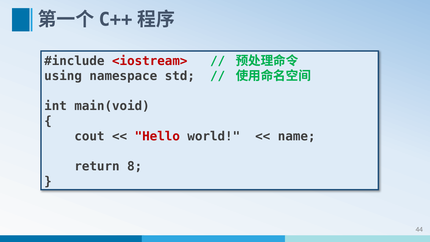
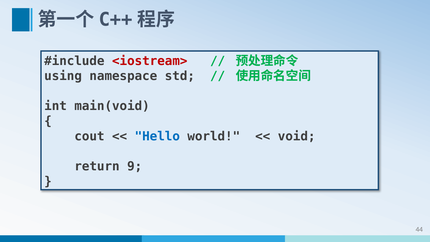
Hello colour: red -> blue (157, 136)
name: name -> void (297, 136)
8: 8 -> 9 (135, 166)
